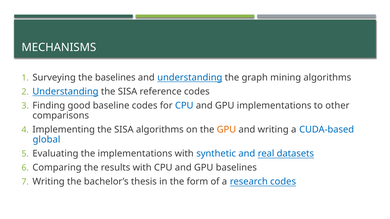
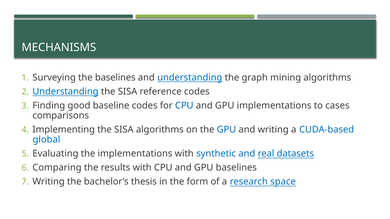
other: other -> cases (337, 106)
GPU colour: orange -> blue (226, 130)
research codes: codes -> space (283, 182)
